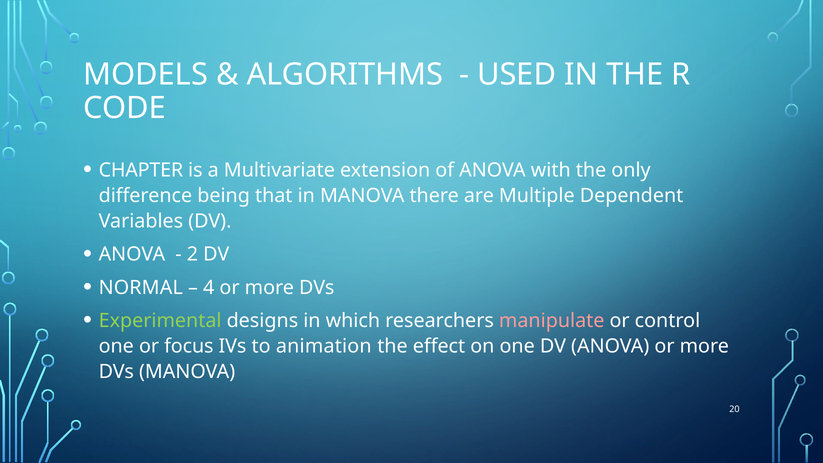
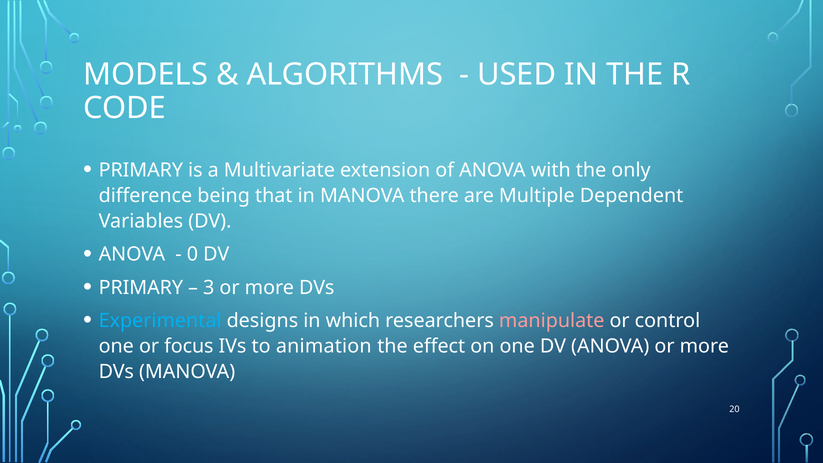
CHAPTER: CHAPTER -> PRIMARY (141, 170)
2: 2 -> 0 (192, 254)
NORMAL: NORMAL -> PRIMARY (141, 287)
4: 4 -> 3 (209, 287)
Experimental colour: light green -> light blue (160, 321)
